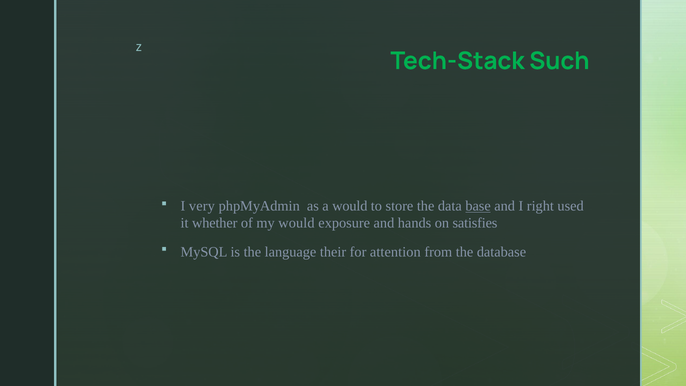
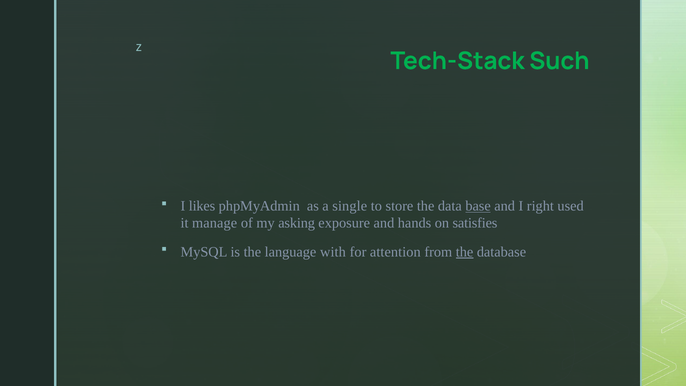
very: very -> likes (202, 206)
a would: would -> single (350, 206)
whether: whether -> manage (215, 223)
my would: would -> asking (297, 223)
their: their -> with (333, 252)
the underline: none -> present (465, 252)
